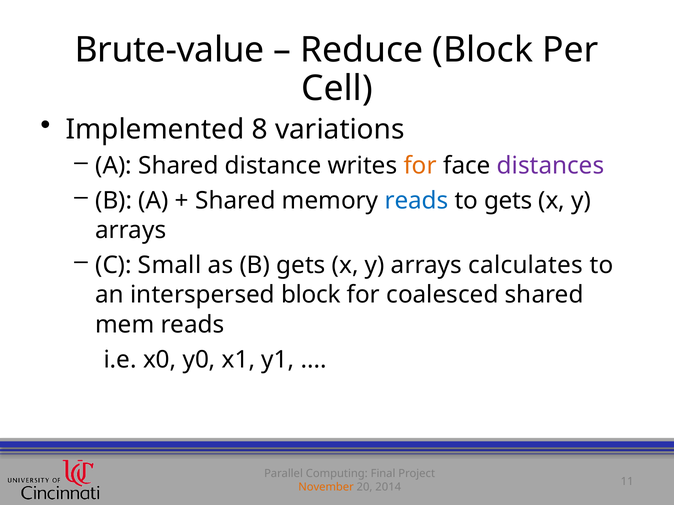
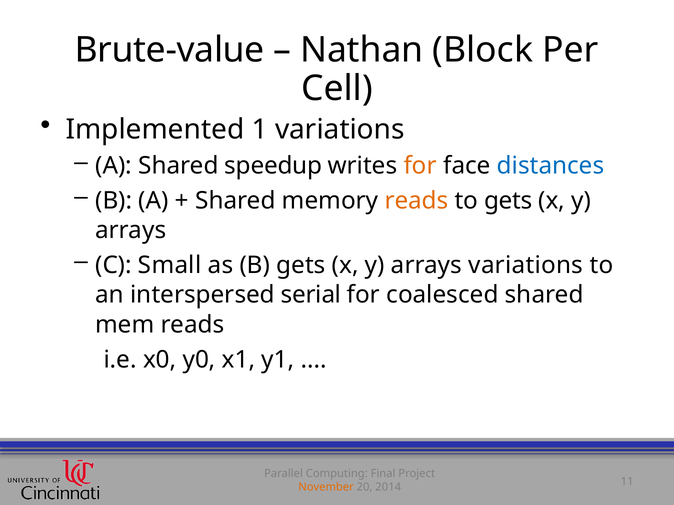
Reduce: Reduce -> Nathan (362, 50)
8: 8 -> 1 (260, 130)
distance: distance -> speedup (273, 166)
distances colour: purple -> blue (551, 166)
reads colour: blue -> orange (417, 201)
arrays calculates: calculates -> variations (526, 265)
interspersed block: block -> serial (311, 295)
